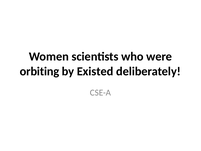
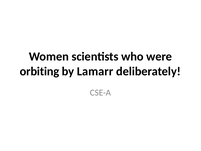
Existed: Existed -> Lamarr (95, 71)
